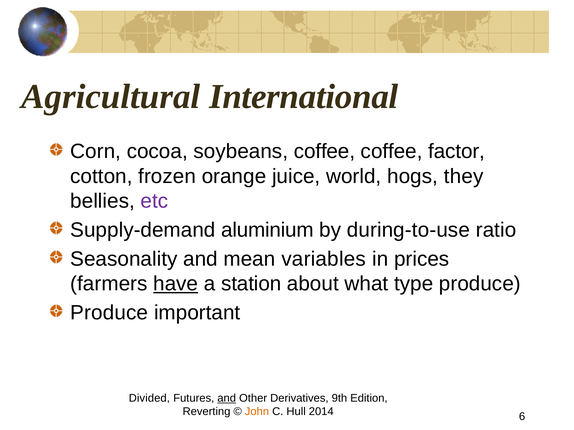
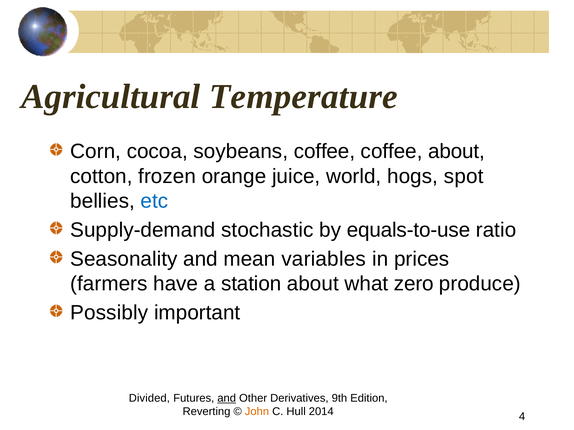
International: International -> Temperature (303, 97)
coffee factor: factor -> about (457, 152)
they: they -> spot (464, 176)
etc colour: purple -> blue (154, 201)
aluminium: aluminium -> stochastic (267, 230)
during-to-use: during-to-use -> equals-to-use (409, 230)
have underline: present -> none (176, 284)
type: type -> zero (414, 284)
Produce: Produce -> Possibly (109, 313)
6: 6 -> 4 (522, 417)
